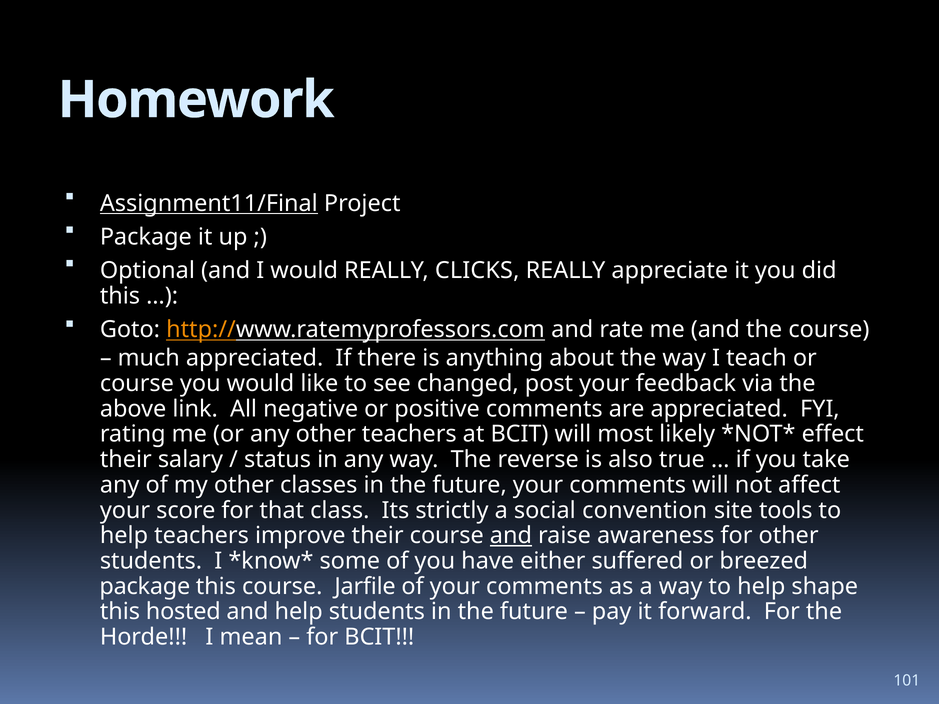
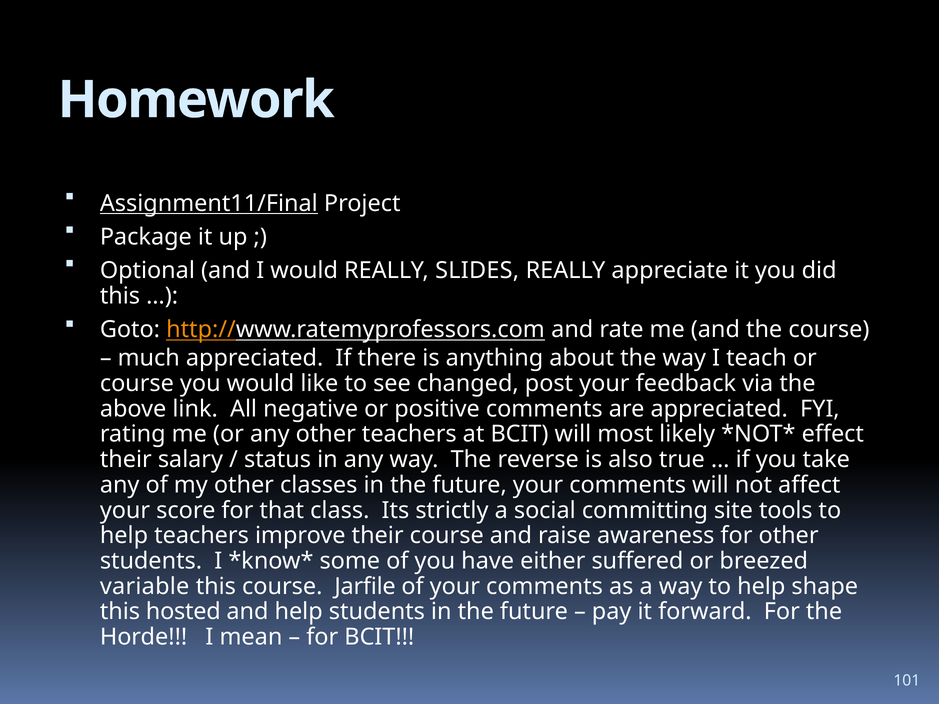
CLICKS: CLICKS -> SLIDES (477, 271)
convention: convention -> committing (645, 510)
and underline: present -> none (511, 536)
package: package -> variable (145, 587)
